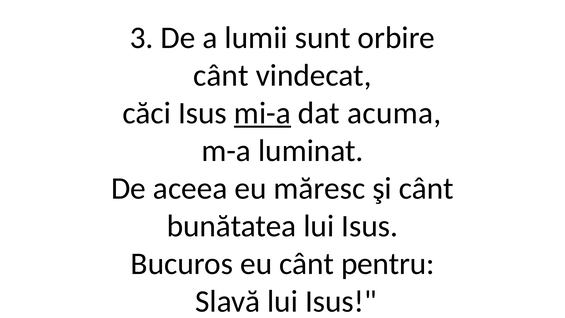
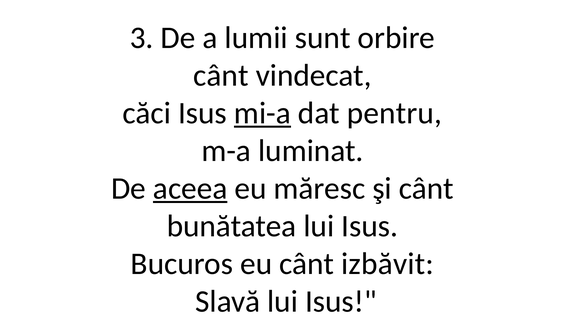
acuma: acuma -> pentru (394, 113)
aceea underline: none -> present (190, 188)
pentru: pentru -> izbăvit (387, 264)
